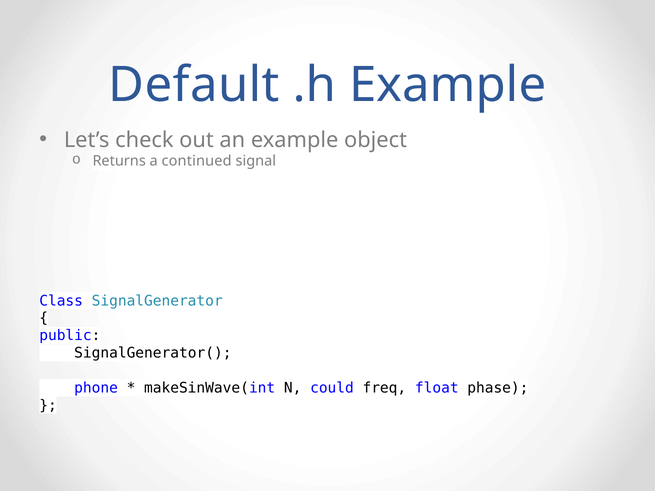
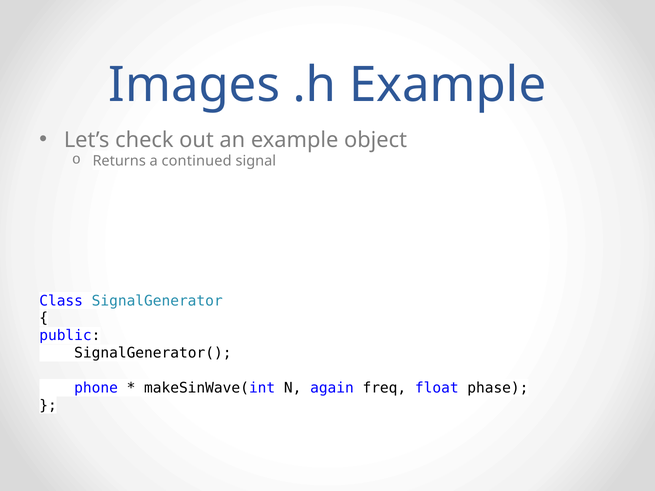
Default: Default -> Images (194, 85)
could: could -> again (332, 388)
